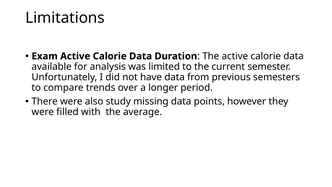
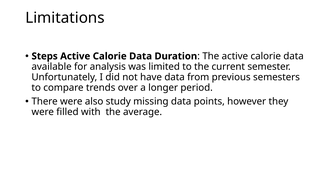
Exam: Exam -> Steps (45, 56)
